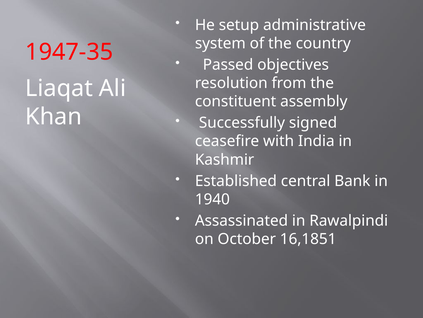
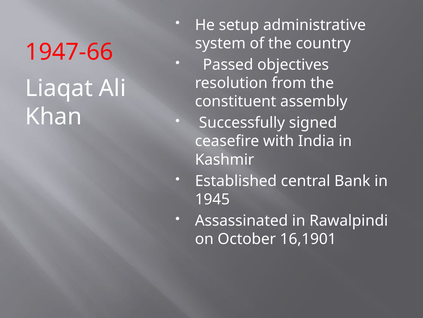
1947-35: 1947-35 -> 1947-66 (69, 52)
1940: 1940 -> 1945 (212, 199)
16,1851: 16,1851 -> 16,1901 (308, 239)
